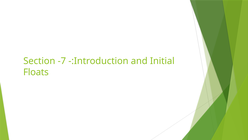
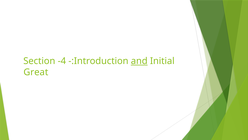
-7: -7 -> -4 (62, 61)
and underline: none -> present (139, 61)
Floats: Floats -> Great (36, 72)
